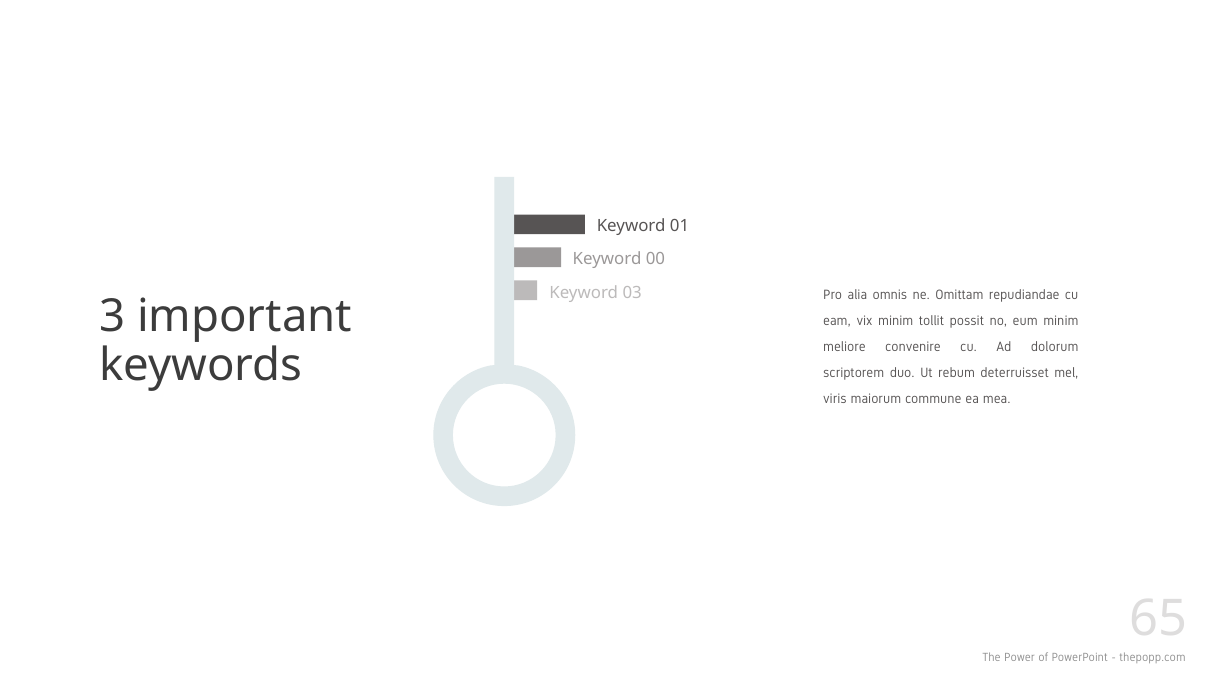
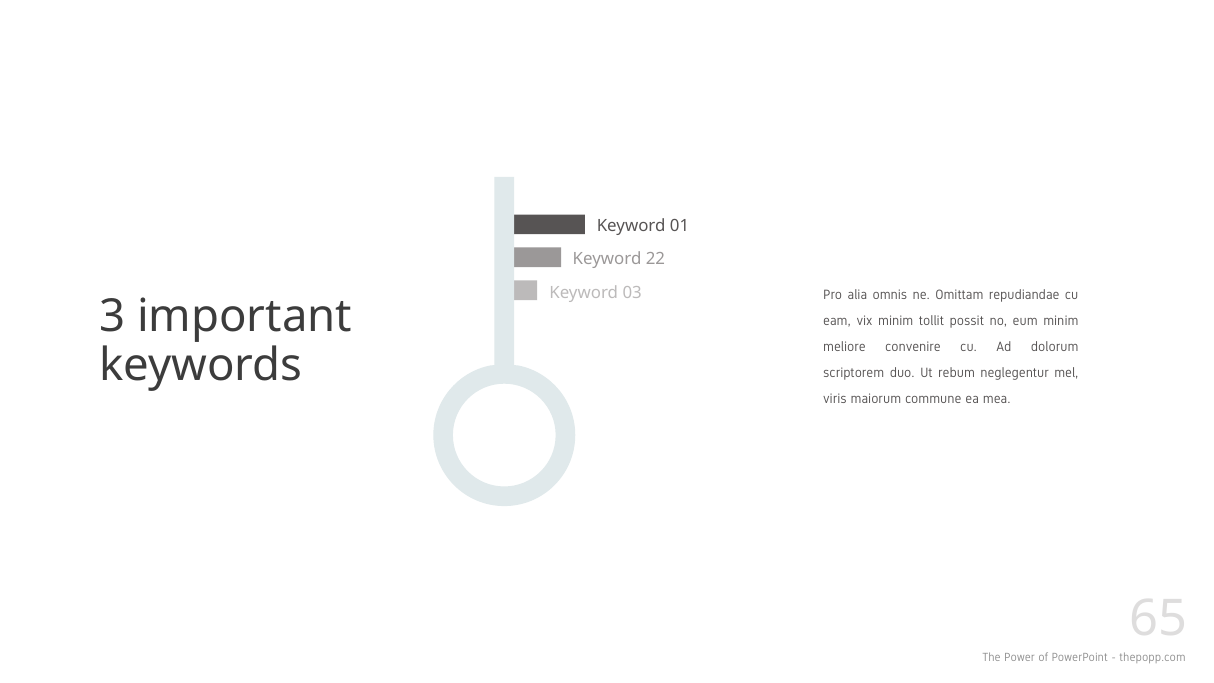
00: 00 -> 22 (655, 259)
deterruisset: deterruisset -> neglegentur (1015, 373)
